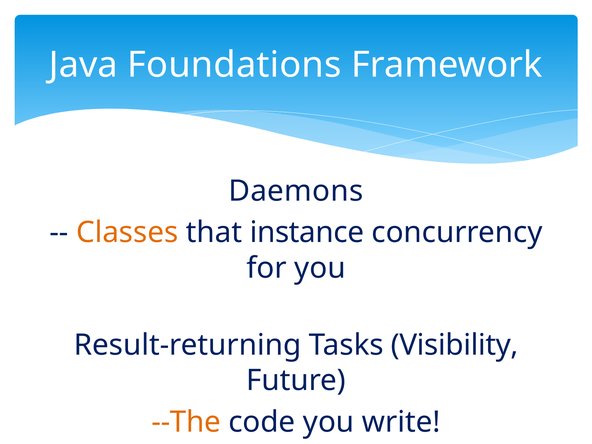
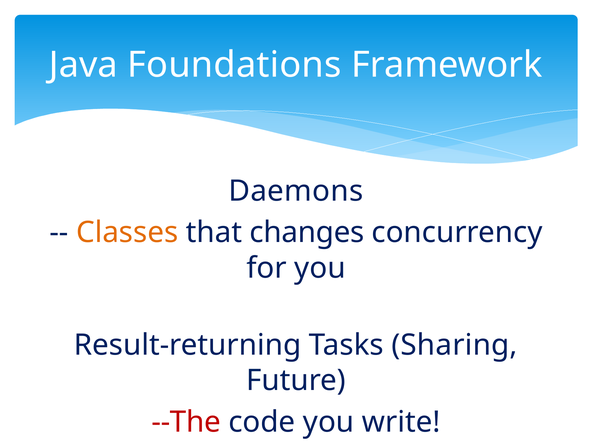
instance: instance -> changes (307, 233)
Visibility: Visibility -> Sharing (454, 345)
--The colour: orange -> red (186, 422)
